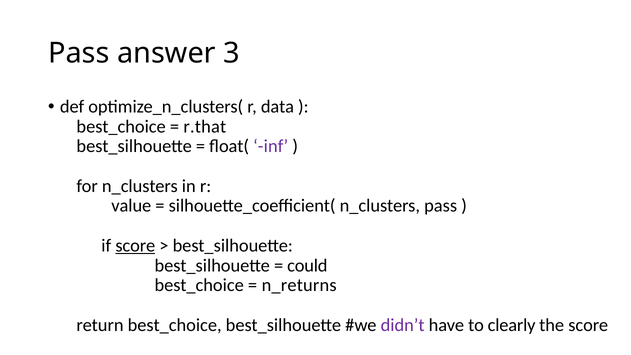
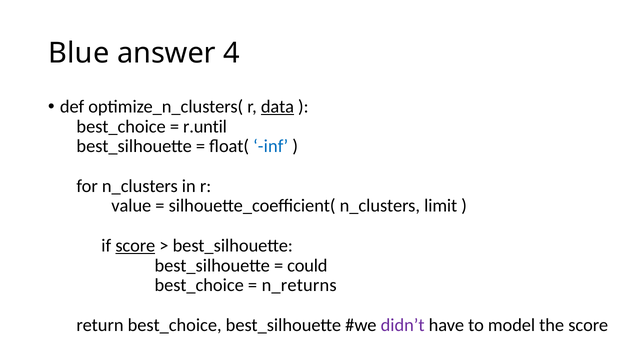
Pass: Pass -> Blue (79, 53)
3: 3 -> 4 (232, 53)
data underline: none -> present (277, 107)
r.that: r.that -> r.until (205, 126)
inf colour: purple -> blue (271, 146)
n_clusters pass: pass -> limit (441, 206)
clearly: clearly -> model (512, 325)
